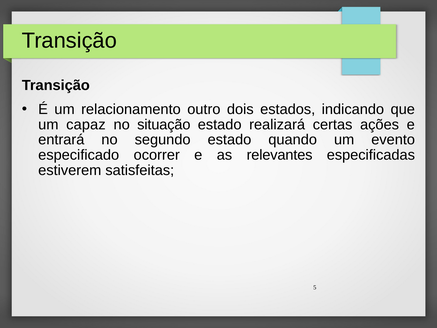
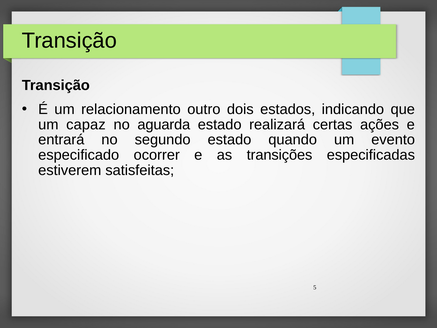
situação: situação -> aguarda (164, 124)
relevantes: relevantes -> transições (280, 155)
